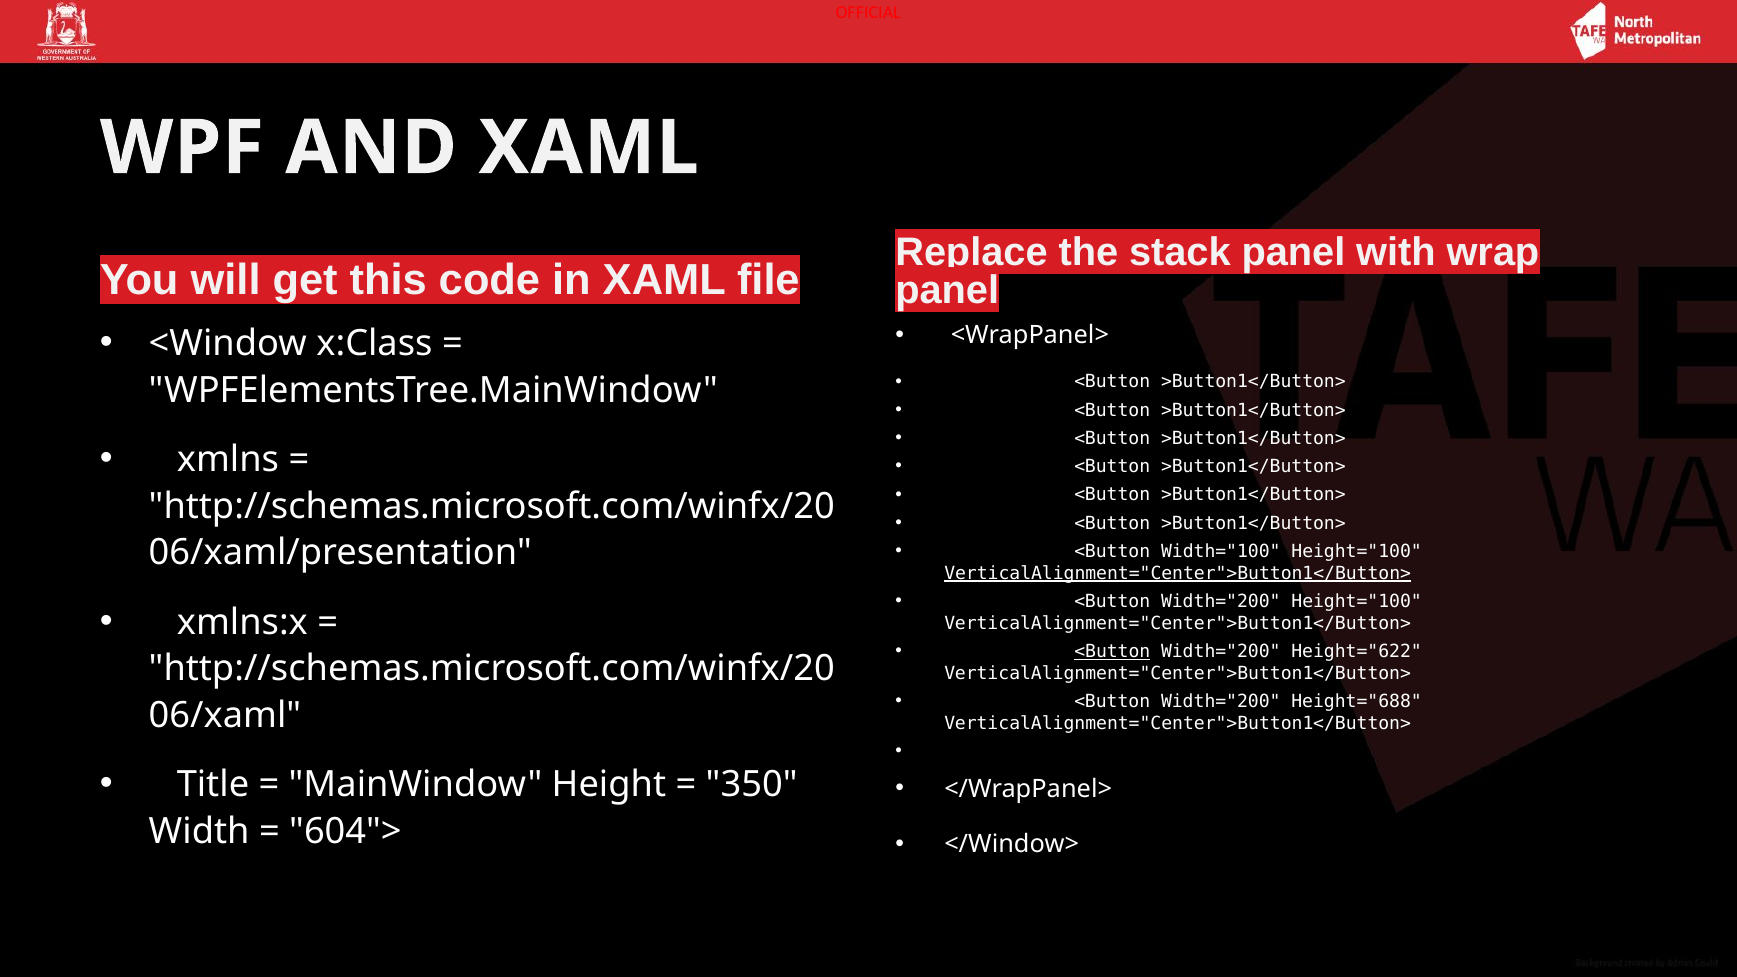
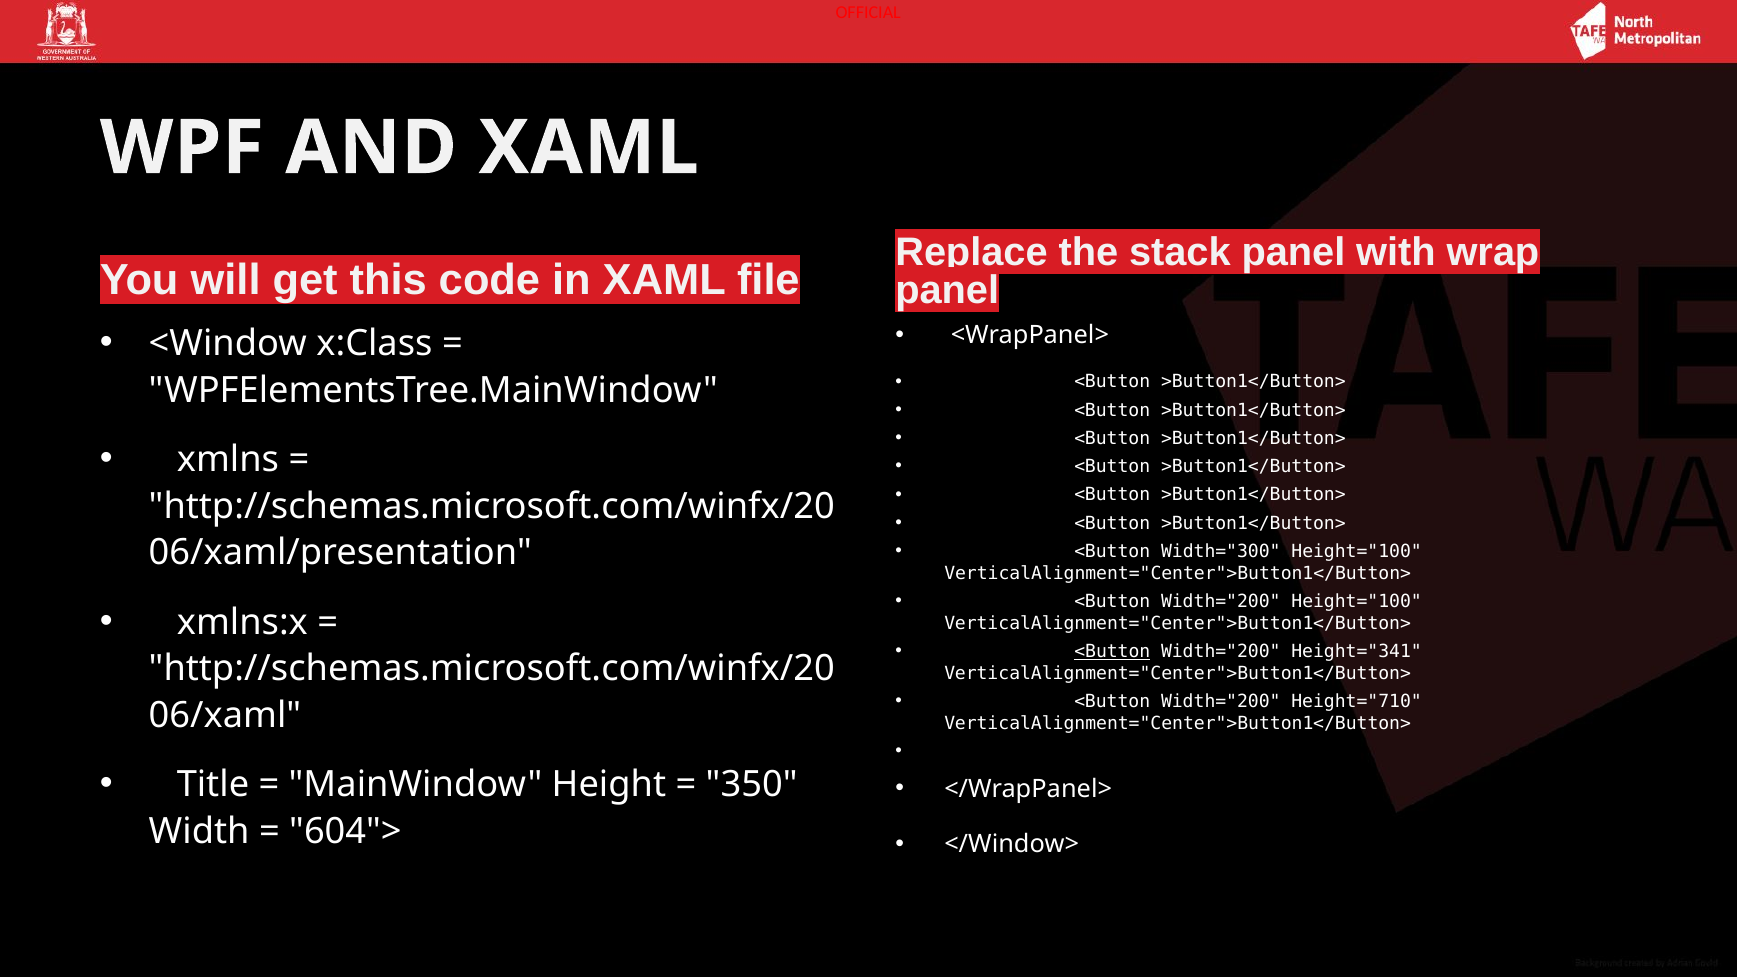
Width="100: Width="100 -> Width="300 (1221, 552)
VerticalAlignment="Center">Button1</Button> underline: present -> none (1178, 573)
Height="622: Height="622 -> Height="341 (1357, 652)
Height="688: Height="688 -> Height="710 (1357, 702)
